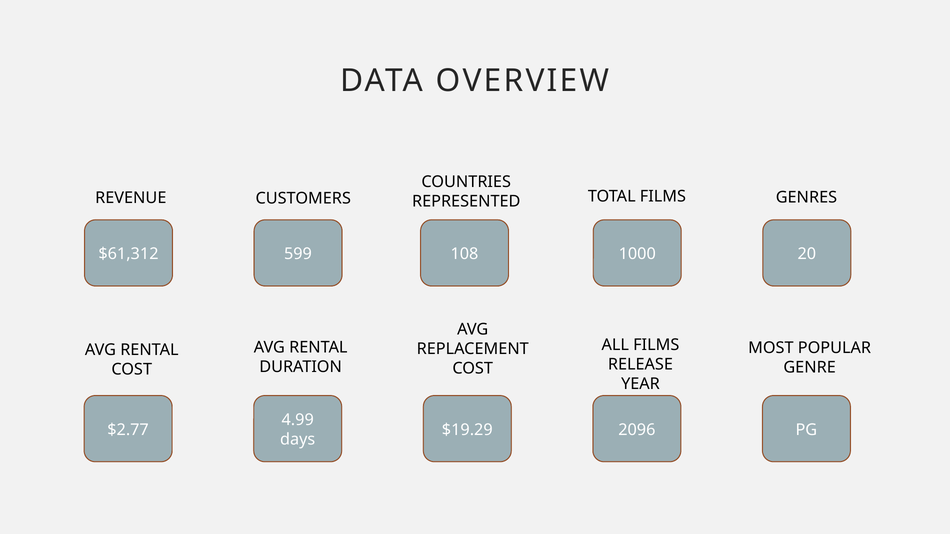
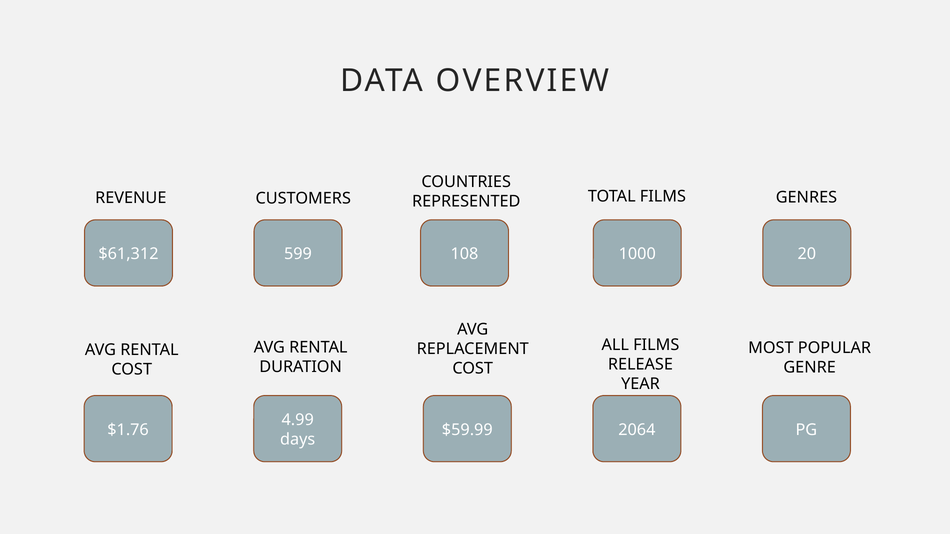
$2.77: $2.77 -> $1.76 (128, 430)
$19.29: $19.29 -> $59.99 (467, 430)
2096: 2096 -> 2064 (637, 430)
